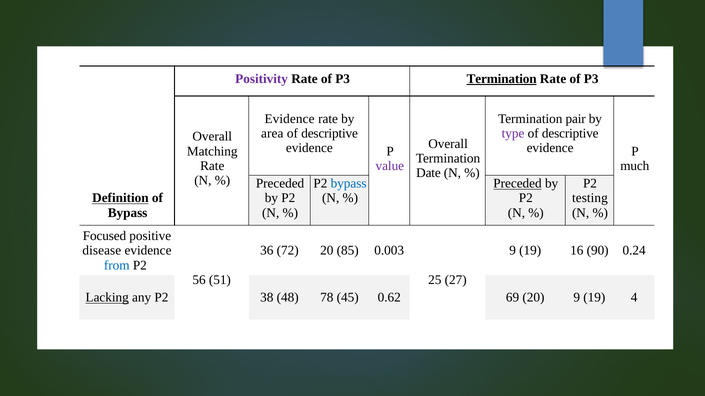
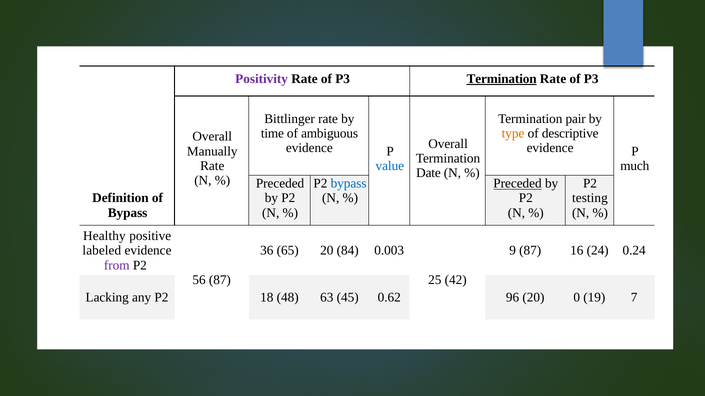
Evidence: Evidence -> Bittlinger (290, 119)
area: area -> time (272, 134)
descriptive: descriptive -> ambiguous (330, 134)
type colour: purple -> orange (513, 134)
Matching: Matching -> Manually (212, 151)
value colour: purple -> blue (390, 166)
Definition underline: present -> none (120, 198)
Focused: Focused -> Healthy (104, 236)
disease: disease -> labeled (102, 251)
72: 72 -> 65 (288, 251)
85: 85 -> 84 (348, 251)
19: 19 -> 87 (530, 251)
90: 90 -> 24 (598, 251)
from colour: blue -> purple (117, 266)
56 51: 51 -> 87 (220, 280)
27: 27 -> 42 (456, 280)
Lacking underline: present -> none (107, 298)
38: 38 -> 18 (267, 298)
78: 78 -> 63 (327, 298)
69: 69 -> 96 (513, 298)
20 9: 9 -> 0 (577, 298)
4: 4 -> 7 (634, 298)
